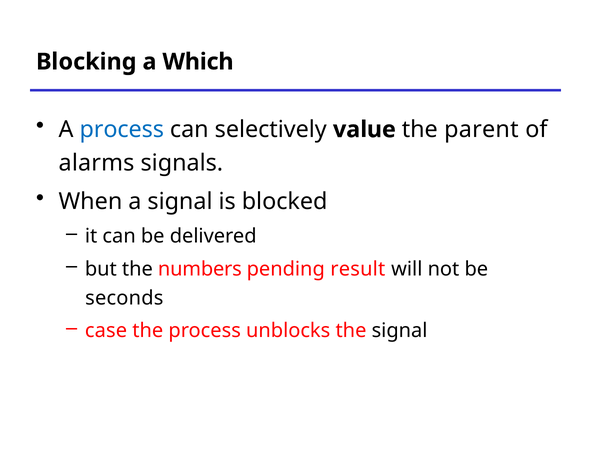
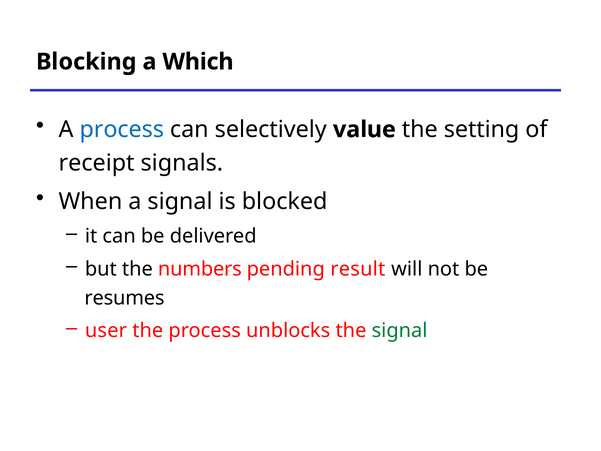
parent: parent -> setting (482, 129)
alarms: alarms -> receipt (97, 163)
seconds: seconds -> resumes (124, 298)
case: case -> user (106, 331)
signal colour: black -> green (400, 331)
